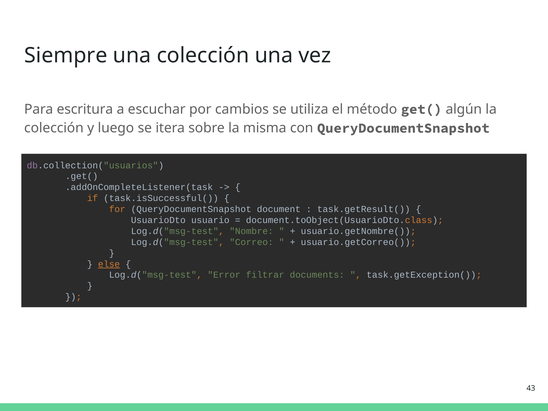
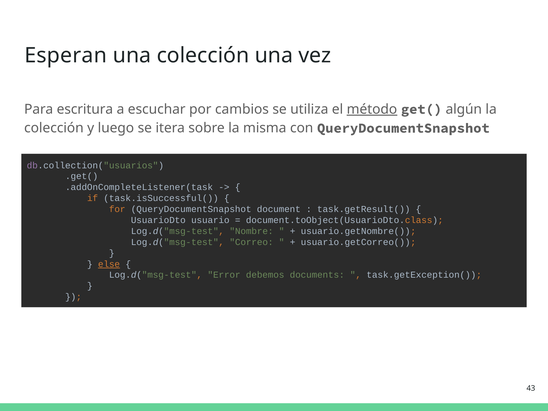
Siempre: Siempre -> Esperan (66, 55)
método underline: none -> present (372, 109)
filtrar: filtrar -> debemos (265, 275)
